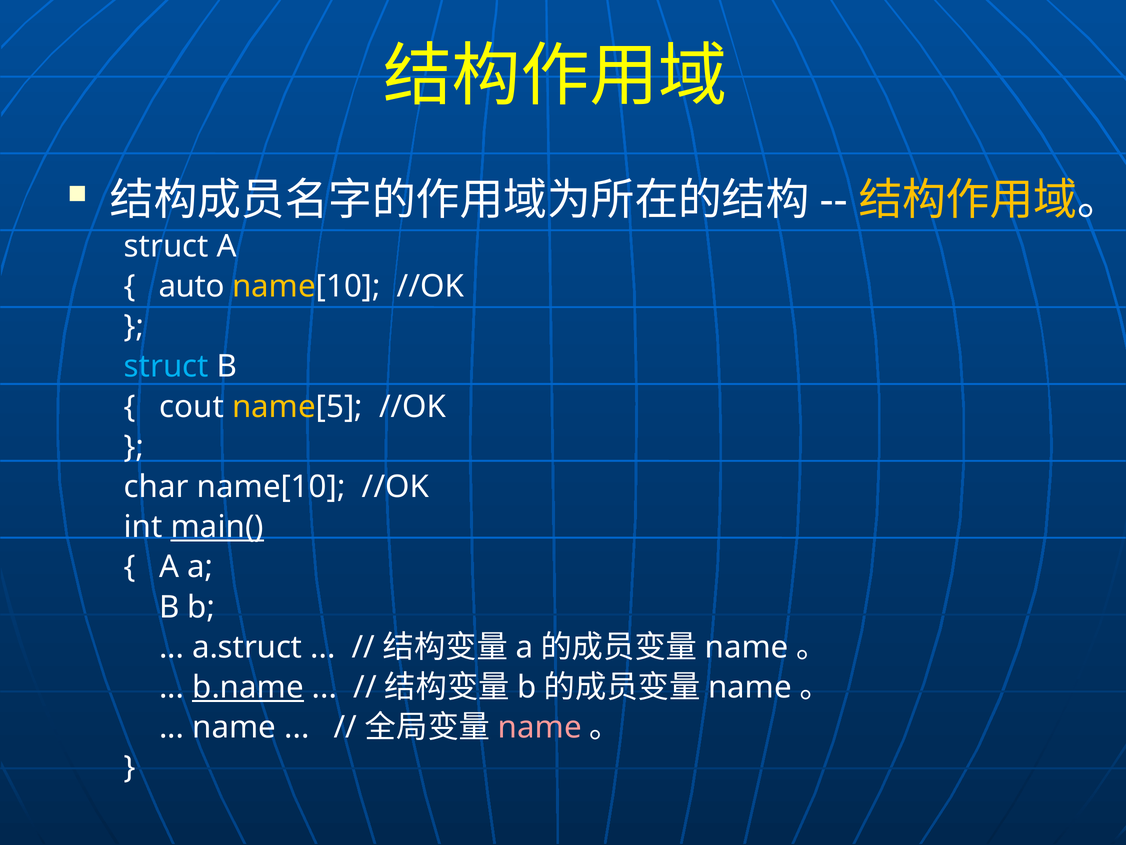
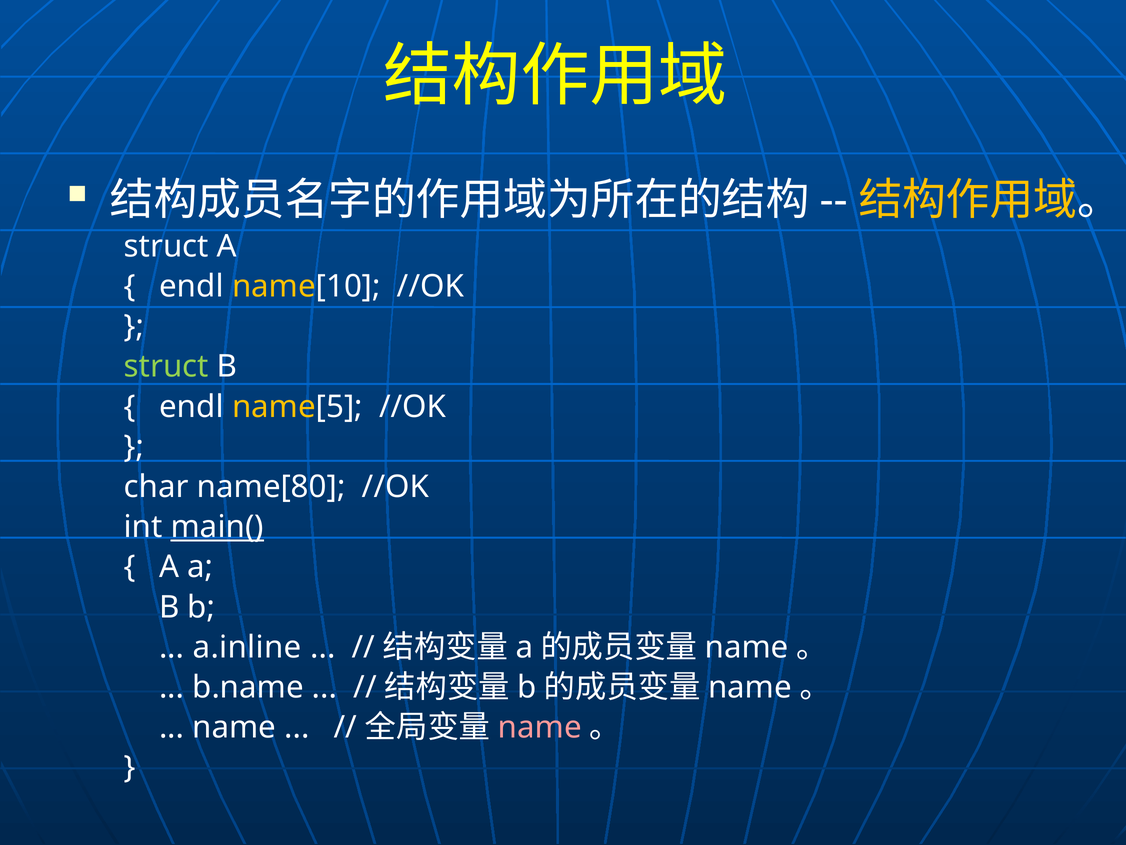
auto: auto -> endl (191, 286)
struct colour: light blue -> light green (166, 366)
cout: cout -> endl (191, 406)
char name[10: name[10 -> name[80 (271, 487)
a.struct: a.struct -> a.inline (247, 647)
b.name underline: present -> none (248, 687)
